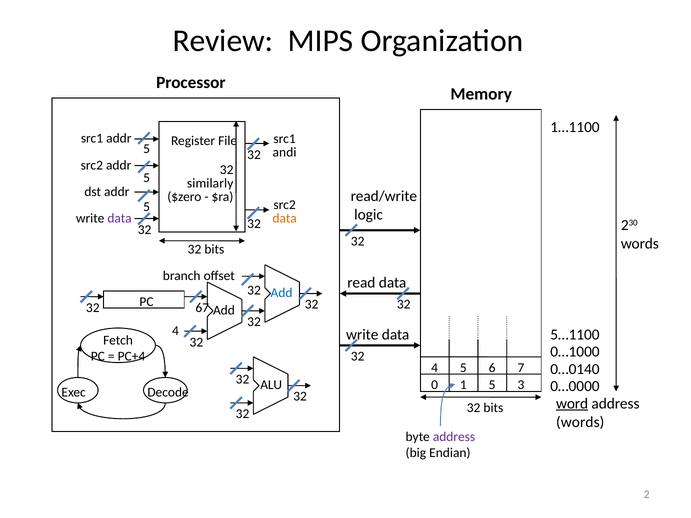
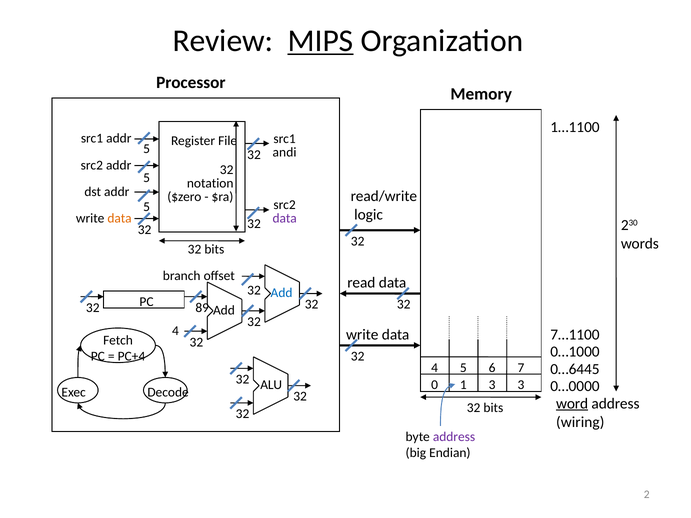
MIPS underline: none -> present (321, 41)
similarly: similarly -> notation (210, 183)
data colour: purple -> orange (120, 218)
data colour: orange -> purple (285, 219)
67: 67 -> 89 (202, 308)
5…1100: 5…1100 -> 7…1100 (575, 335)
0…0140: 0…0140 -> 0…6445 (575, 369)
1 5: 5 -> 3 (492, 385)
words: words -> wiring (580, 422)
